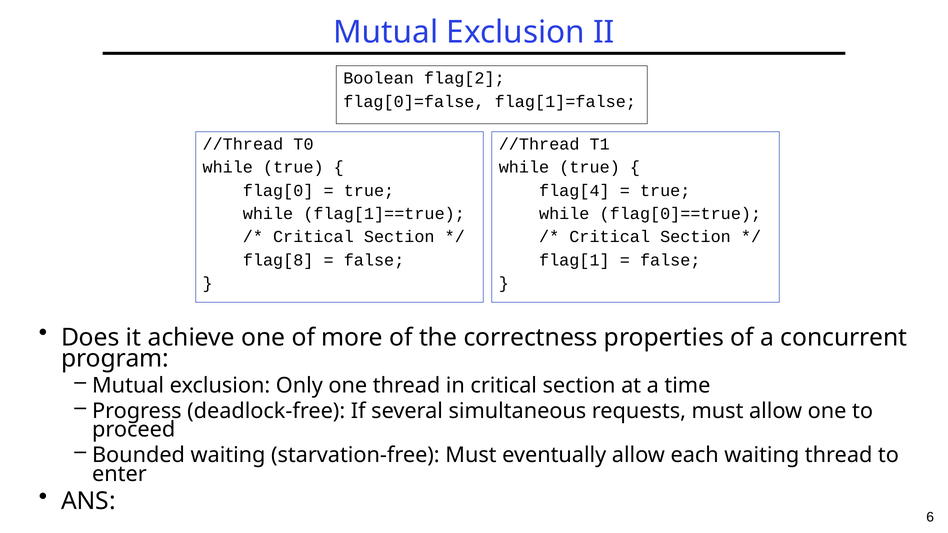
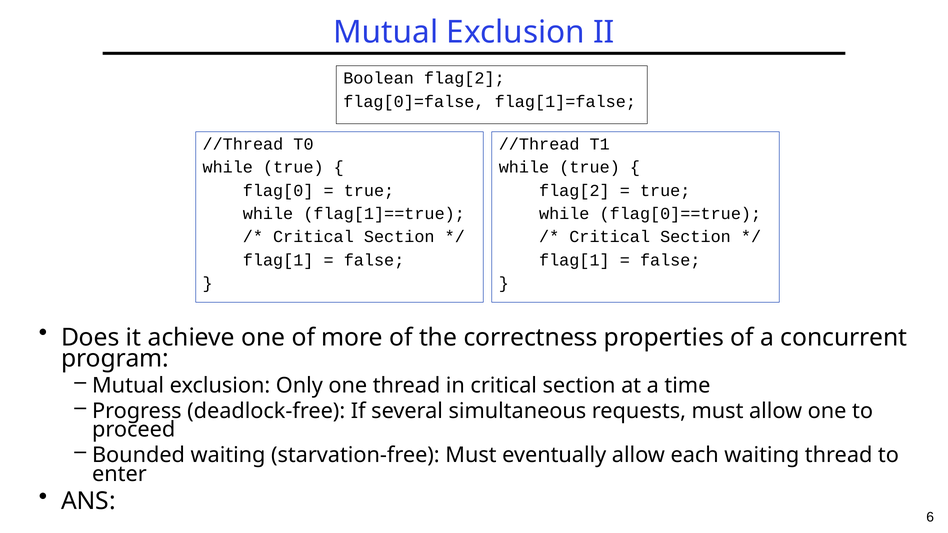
flag[4: flag[4 -> flag[2 (574, 191)
flag[8: flag[8 -> flag[1 (278, 260)
